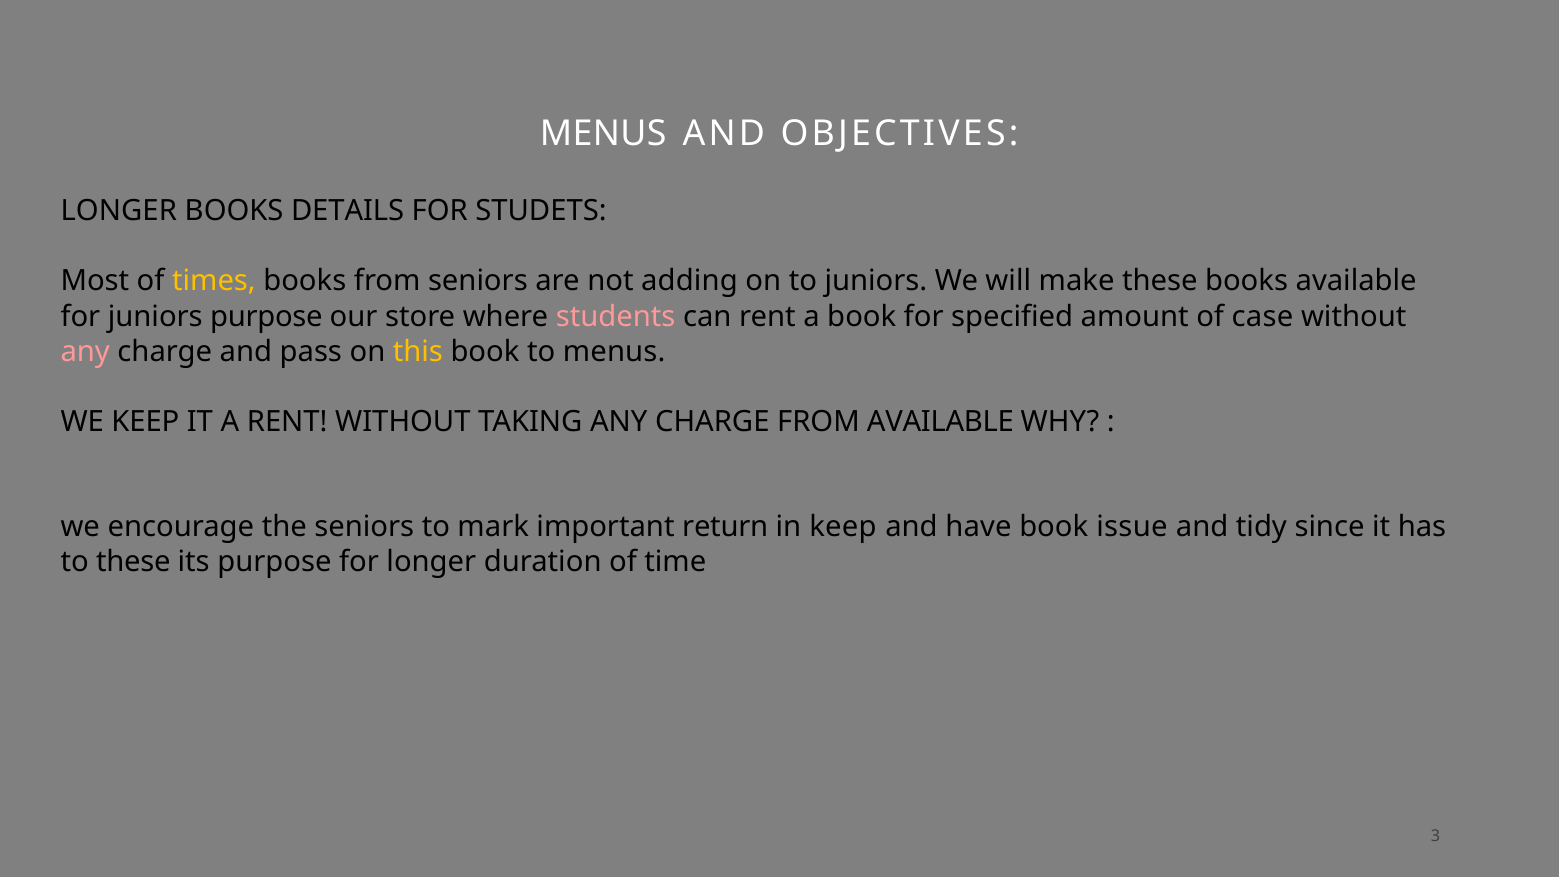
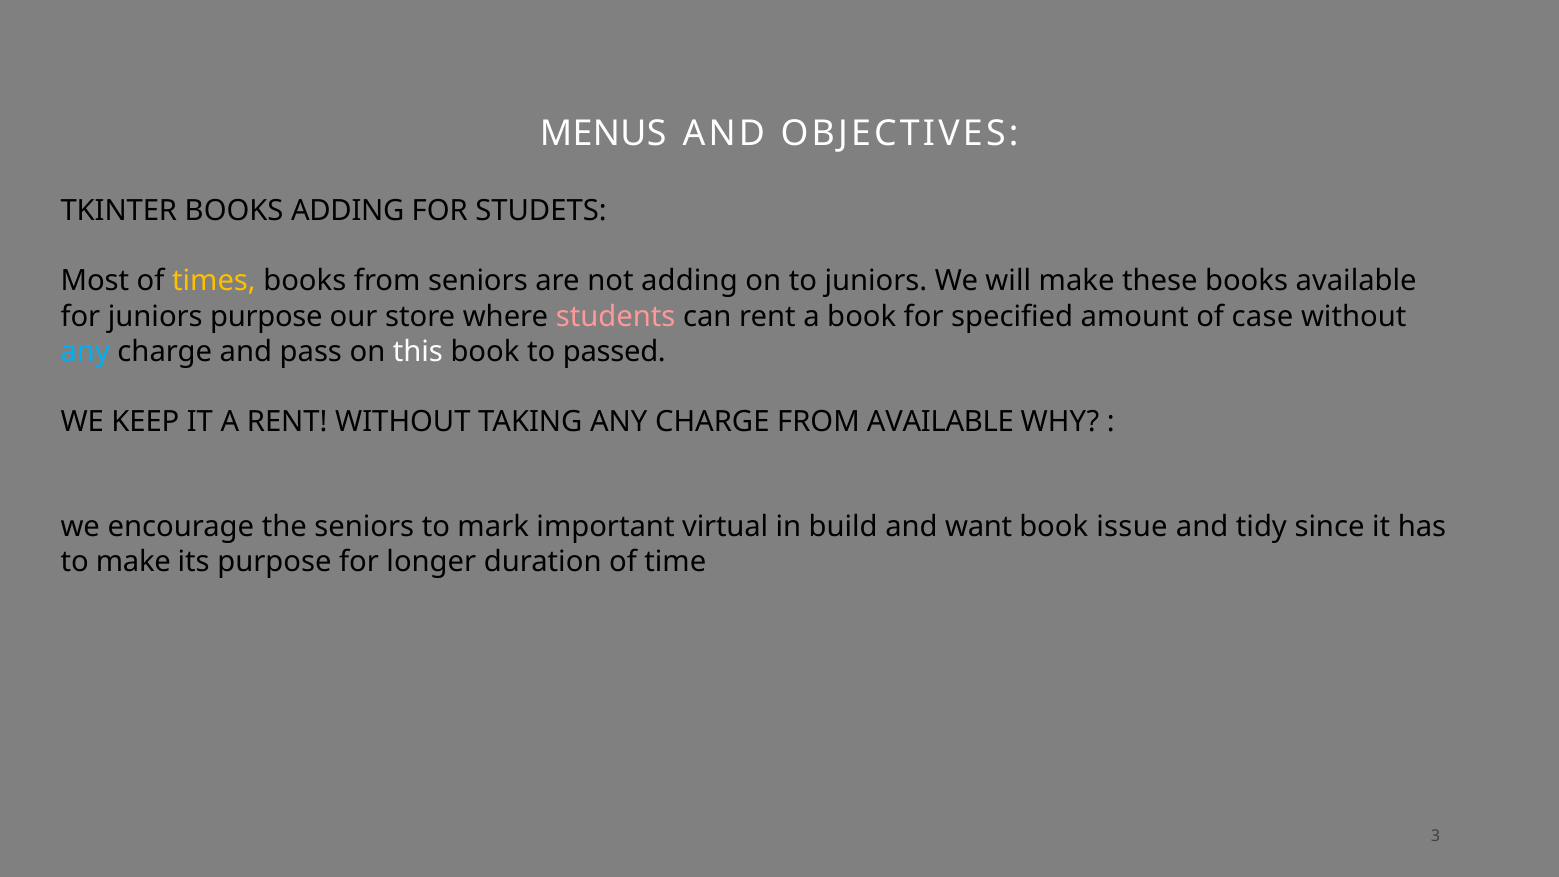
LONGER: LONGER -> TKINTER (119, 211)
BOOKS DETAILS: DETAILS -> ADDING (348, 211)
any colour: pink -> light blue (85, 351)
this colour: yellow -> white (418, 351)
to menus: menus -> passed (614, 351)
return: return -> virtual (725, 527)
in keep: keep -> build (843, 527)
have: have -> want (979, 527)
to these: these -> make (133, 562)
